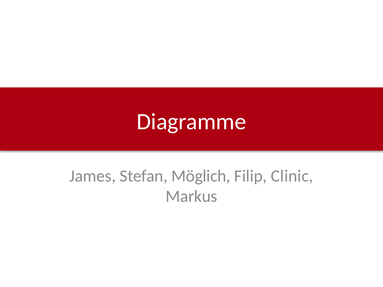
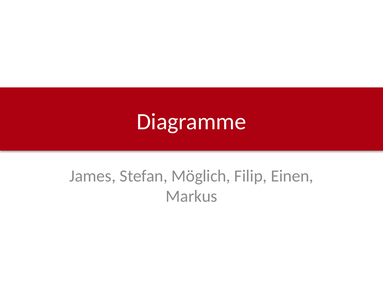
Clinic: Clinic -> Einen (292, 176)
